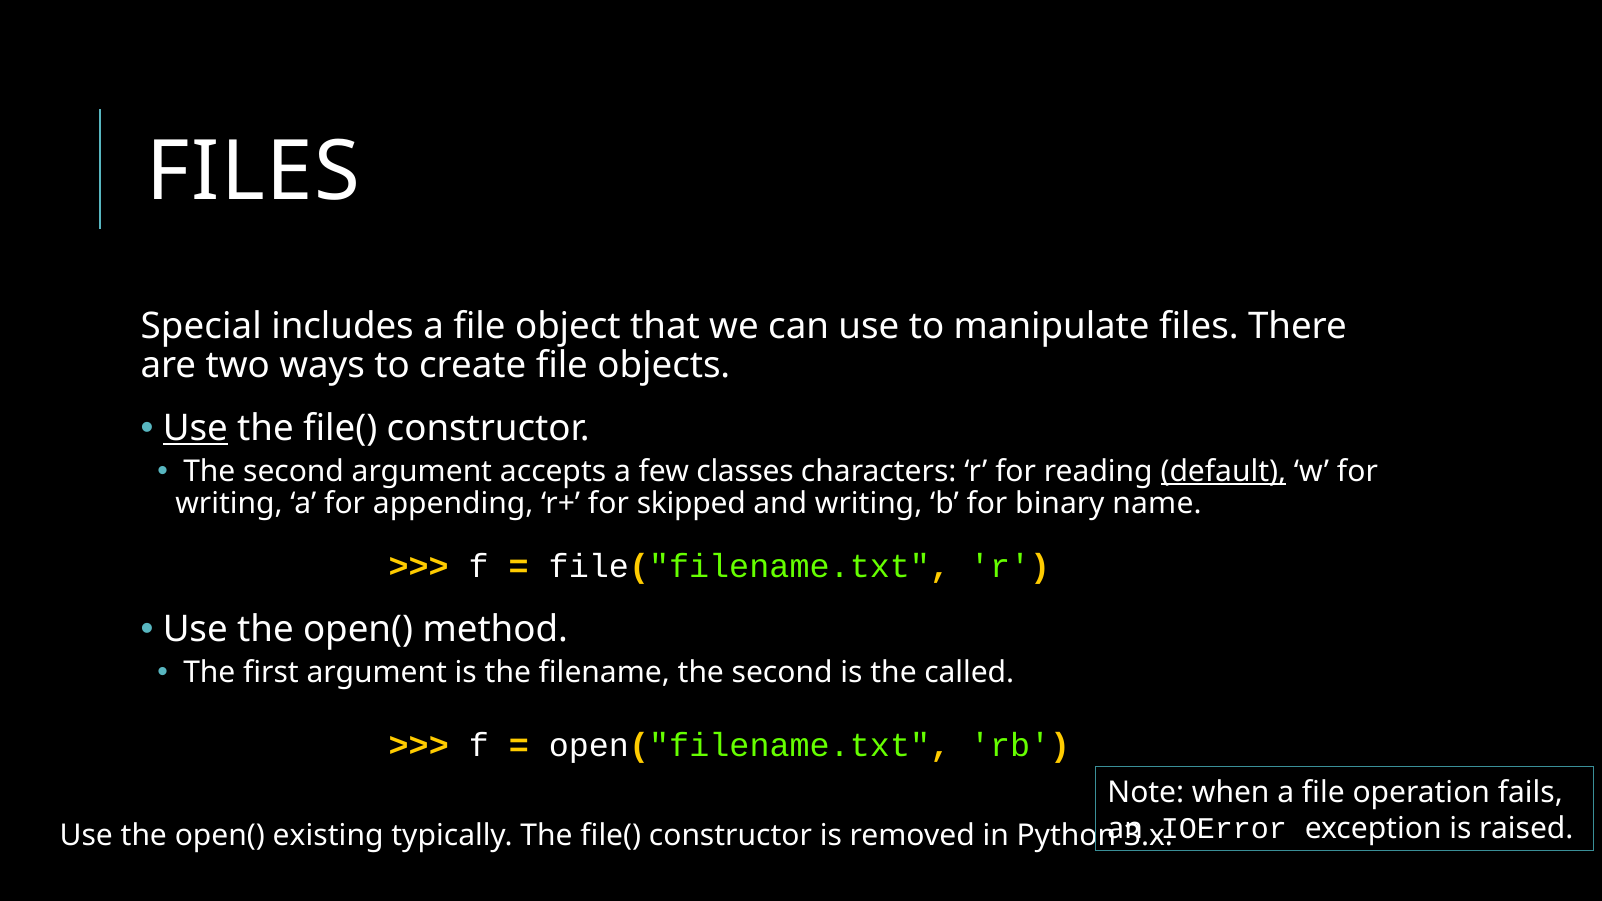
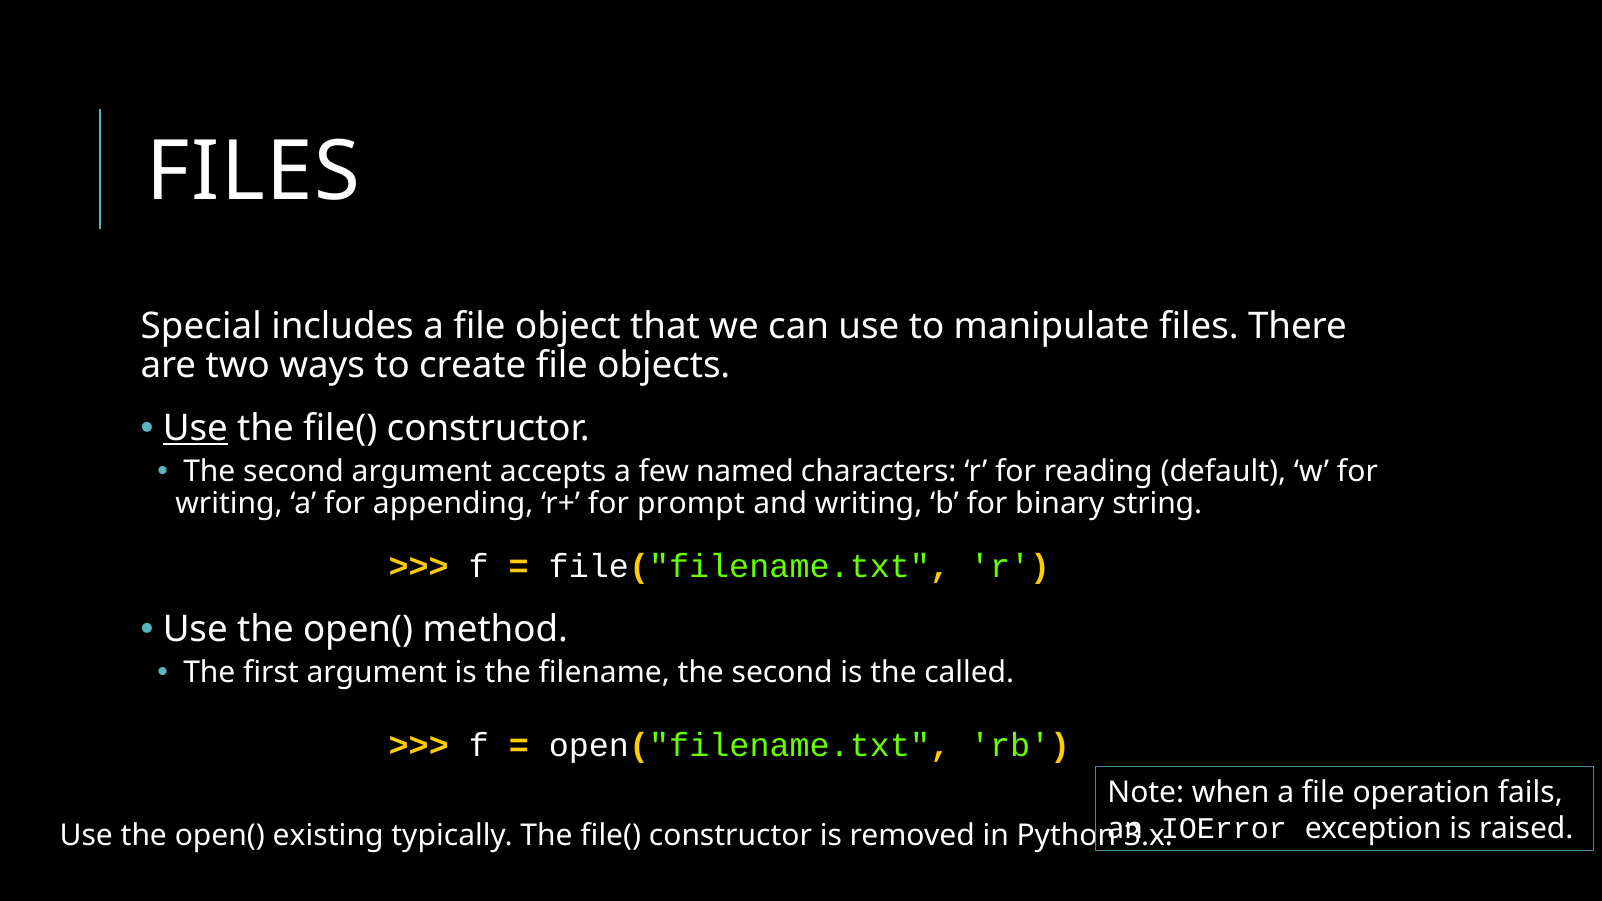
classes: classes -> named (745, 471)
default underline: present -> none (1223, 471)
skipped: skipped -> prompt (691, 504)
name: name -> string (1157, 504)
